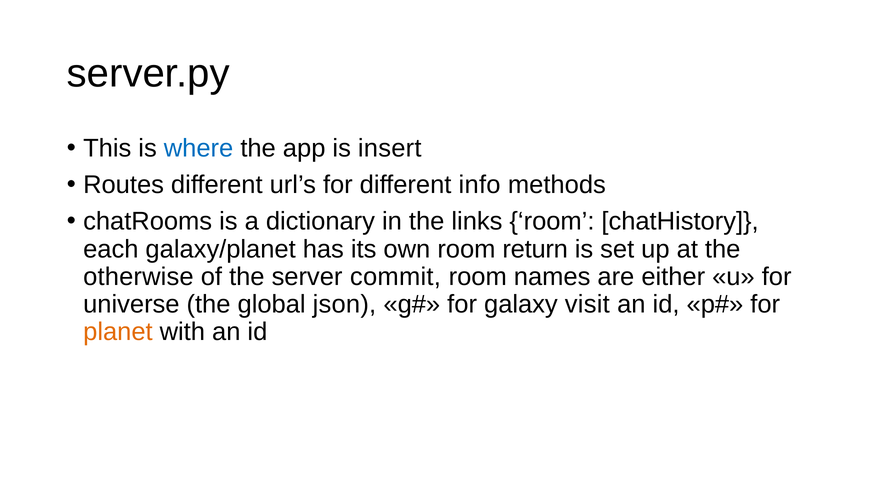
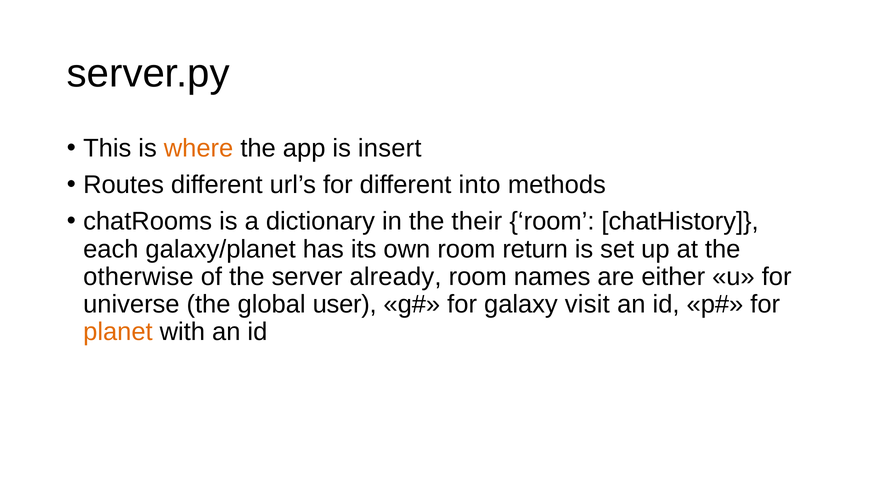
where colour: blue -> orange (199, 148)
info: info -> into (480, 185)
links: links -> their (477, 221)
commit: commit -> already (395, 277)
json: json -> user (345, 304)
